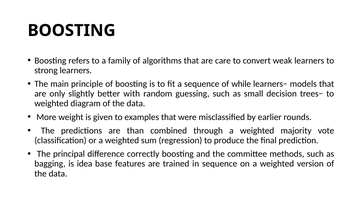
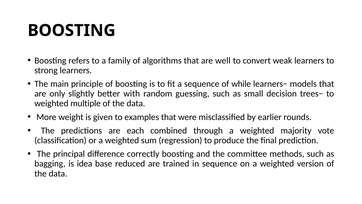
care: care -> well (223, 60)
diagram: diagram -> multiple (86, 103)
than: than -> each (135, 130)
features: features -> reduced (130, 163)
